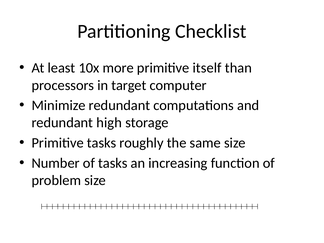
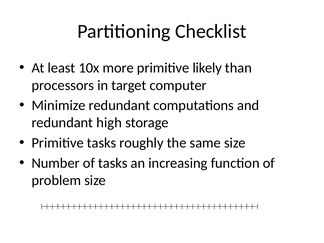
itself: itself -> likely (207, 68)
